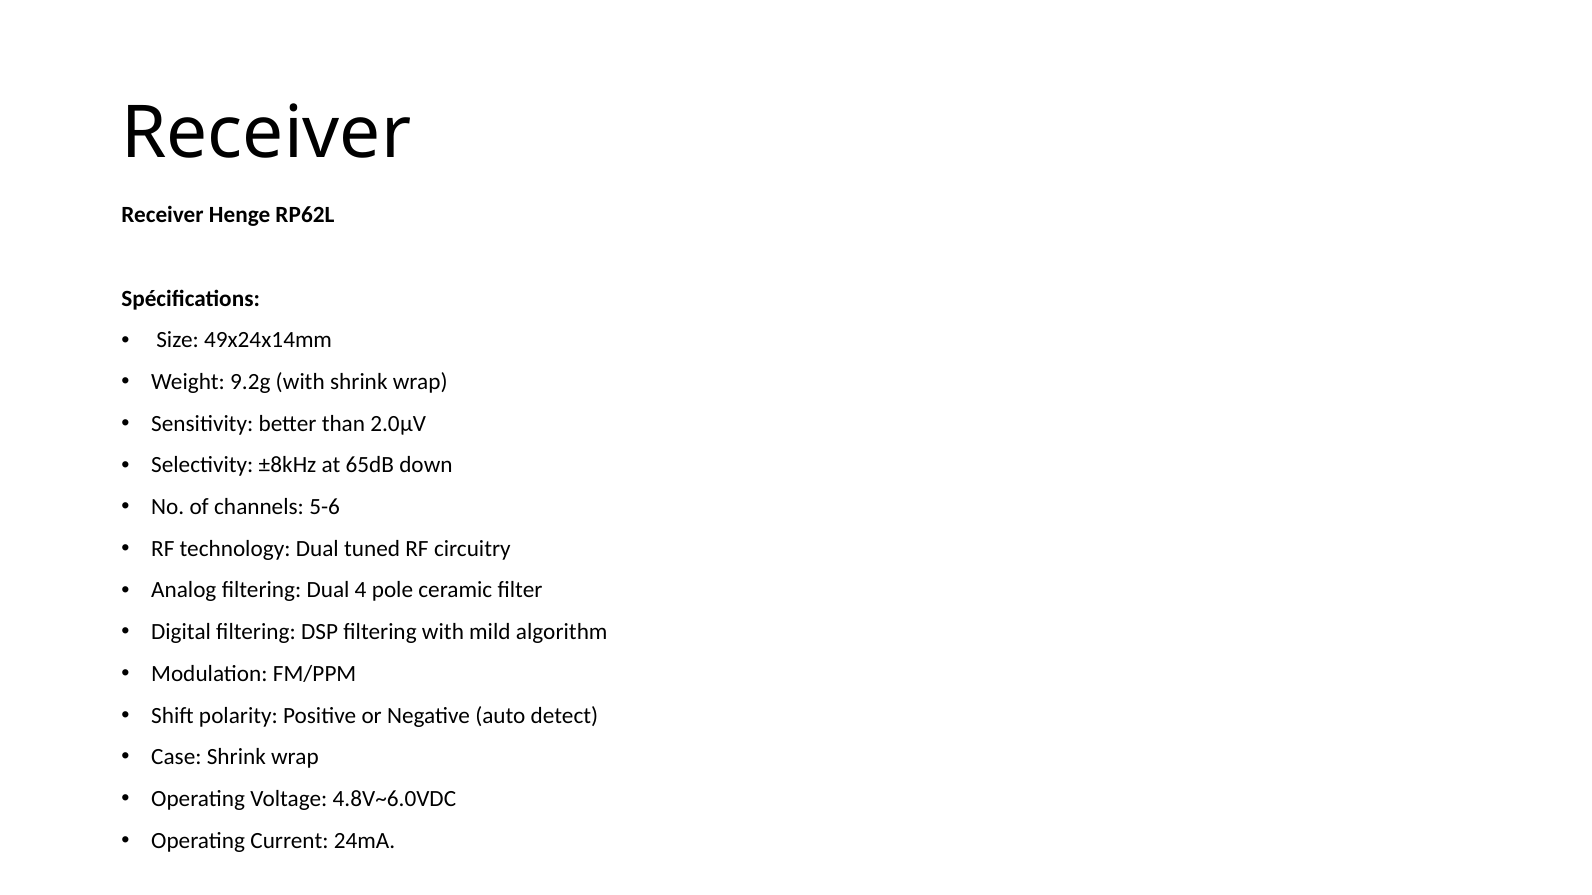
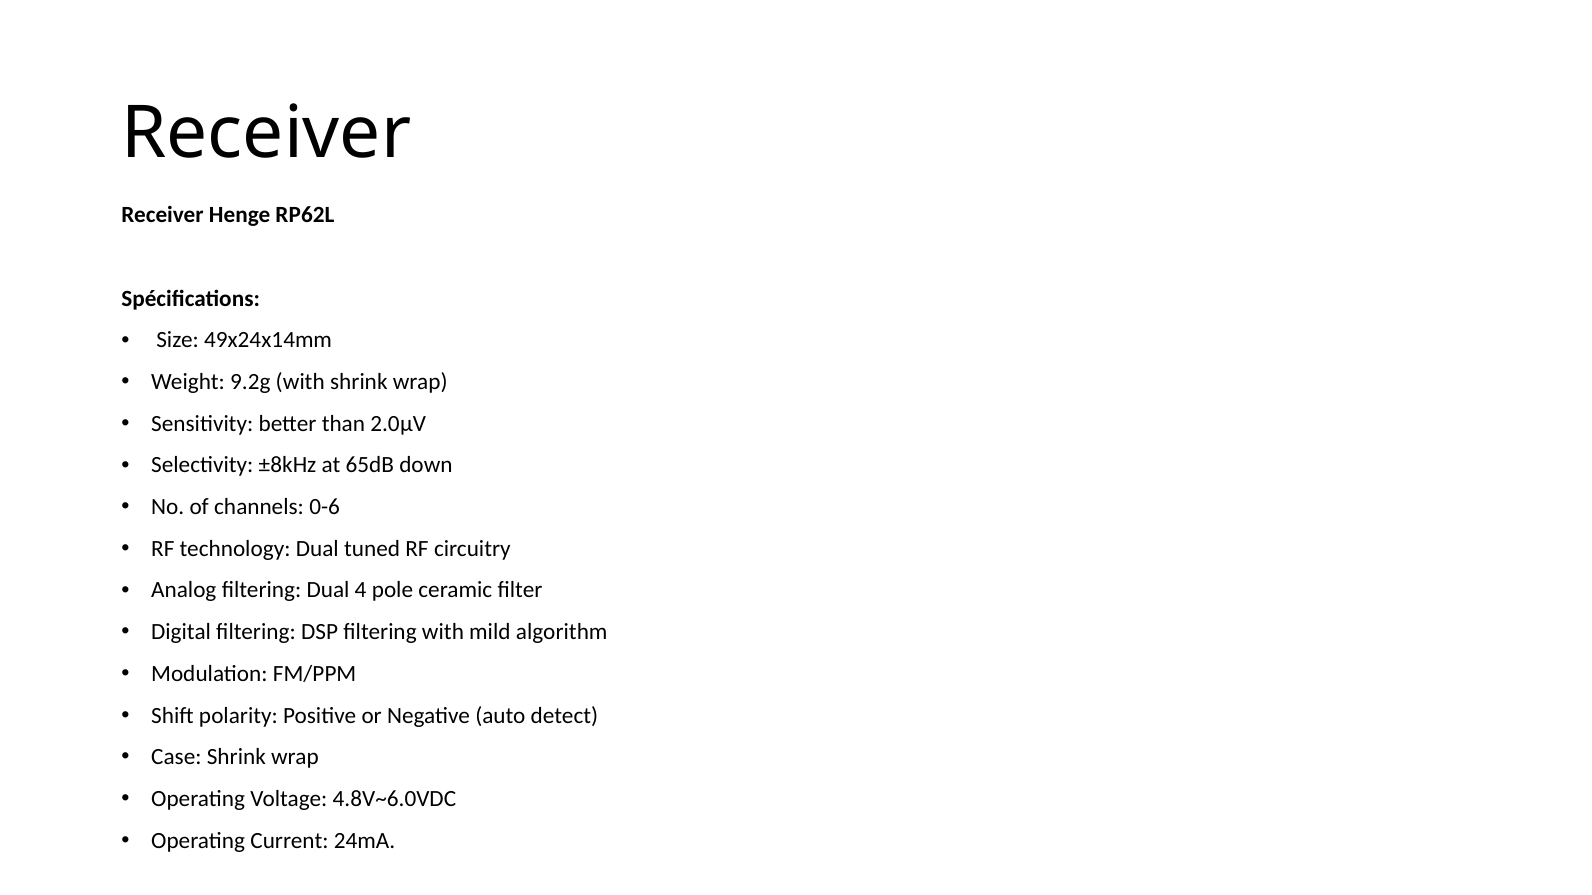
5-6: 5-6 -> 0-6 (325, 507)
